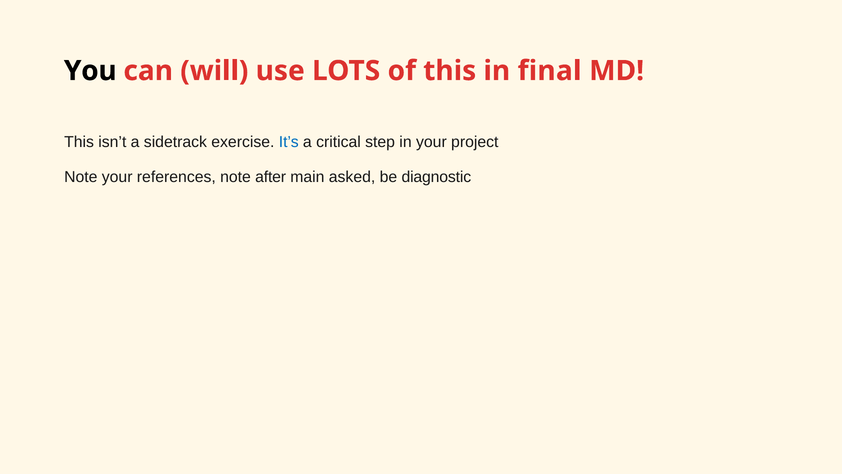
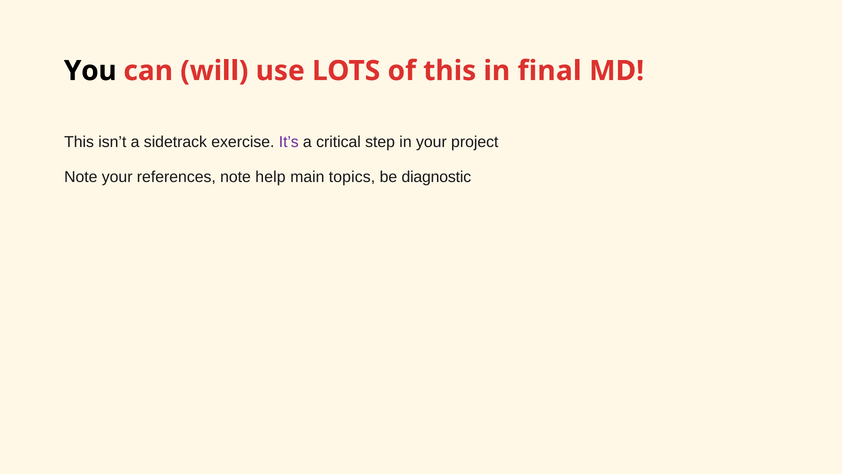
It’s colour: blue -> purple (289, 142)
after: after -> help (270, 177)
asked: asked -> topics (352, 177)
